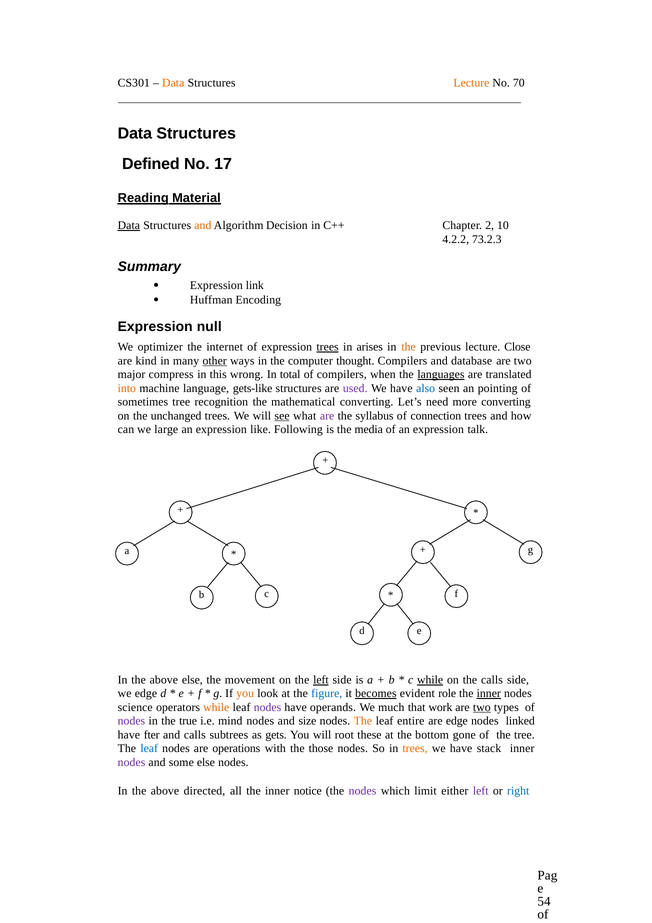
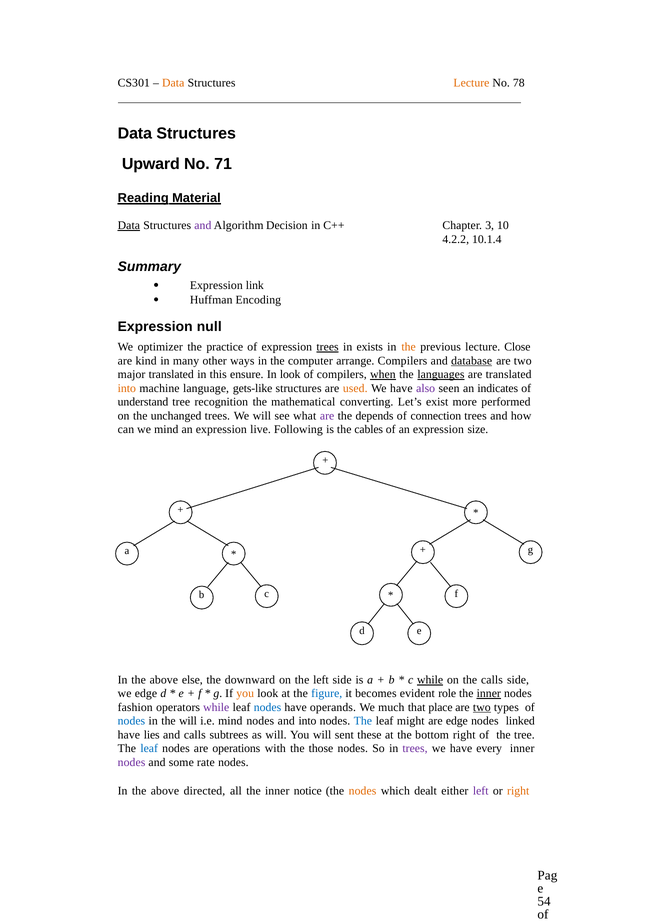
70: 70 -> 78 (519, 83)
Defined: Defined -> Upward (151, 164)
17: 17 -> 71 (223, 164)
and colour: orange -> purple (203, 225)
2: 2 -> 3 (490, 225)
73.2.3: 73.2.3 -> 10.1.4 (487, 239)
internet: internet -> practice (225, 347)
arises: arises -> exists (370, 347)
other underline: present -> none (215, 361)
thought: thought -> arrange (355, 361)
database underline: none -> present (472, 361)
major compress: compress -> translated (171, 374)
wrong: wrong -> ensure (247, 374)
In total: total -> look (290, 374)
when underline: none -> present (383, 374)
used colour: purple -> orange (355, 388)
also colour: blue -> purple (426, 388)
pointing: pointing -> indicates (498, 388)
sometimes: sometimes -> understand (143, 402)
need: need -> exist (437, 402)
more converting: converting -> performed (506, 402)
see underline: present -> none (282, 416)
syllabus: syllabus -> depends (375, 416)
we large: large -> mind (166, 429)
like: like -> live (261, 429)
media: media -> cables (369, 429)
talk: talk -> size (478, 429)
movement: movement -> downward (250, 680)
left underline: present -> none (321, 680)
becomes underline: present -> none (376, 693)
science: science -> fashion (135, 707)
while colour: orange -> purple (216, 707)
nodes colour: purple -> blue (268, 707)
work: work -> place (441, 707)
nodes colour: purple -> blue (131, 721)
the true: true -> will (188, 721)
and size: size -> into (307, 721)
The colour: orange -> blue (363, 721)
entire: entire -> might (411, 721)
fter: fter -> lies (152, 735)
as gets: gets -> will (276, 735)
root: root -> sent (344, 735)
bottom gone: gone -> right (464, 735)
trees colour: orange -> purple (415, 748)
stack: stack -> every (489, 748)
some else: else -> rate (206, 762)
nodes colour: purple -> orange (363, 791)
limit: limit -> dealt (426, 791)
right colour: blue -> orange (518, 791)
